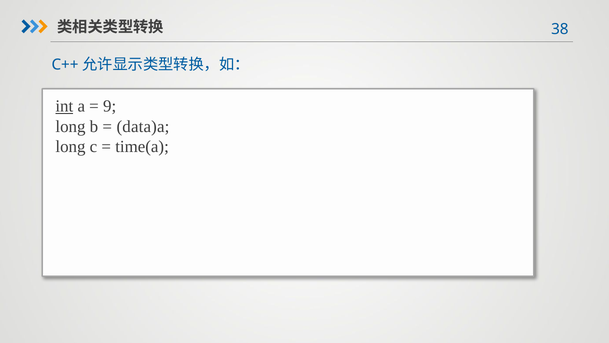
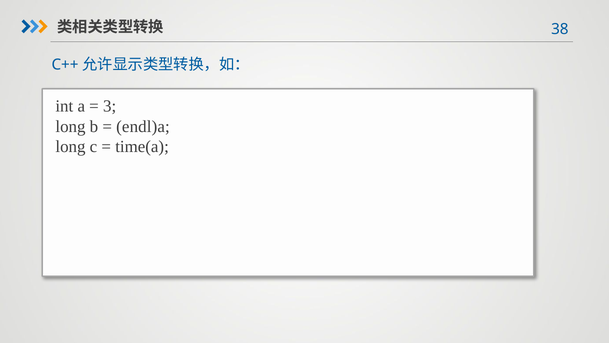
int underline: present -> none (64, 106)
9: 9 -> 3 (110, 106)
data)a: data)a -> endl)a (143, 126)
